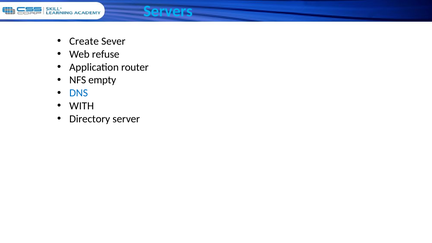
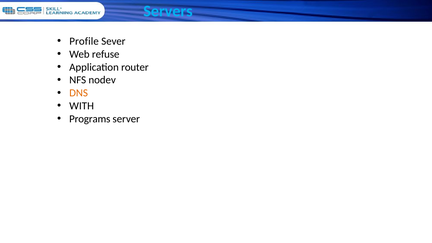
Create: Create -> Profile (84, 41)
empty: empty -> nodev (102, 80)
DNS colour: blue -> orange (79, 93)
Directory: Directory -> Programs (90, 119)
